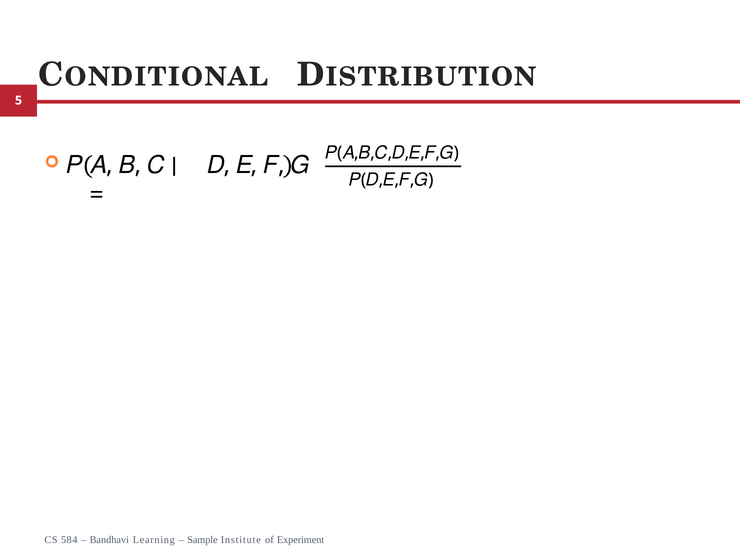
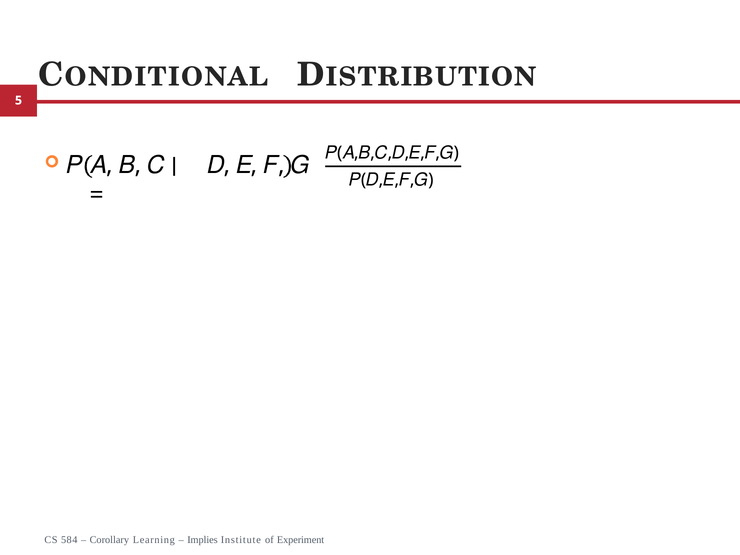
Bandhavi: Bandhavi -> Corollary (109, 540)
Sample: Sample -> Implies (202, 540)
